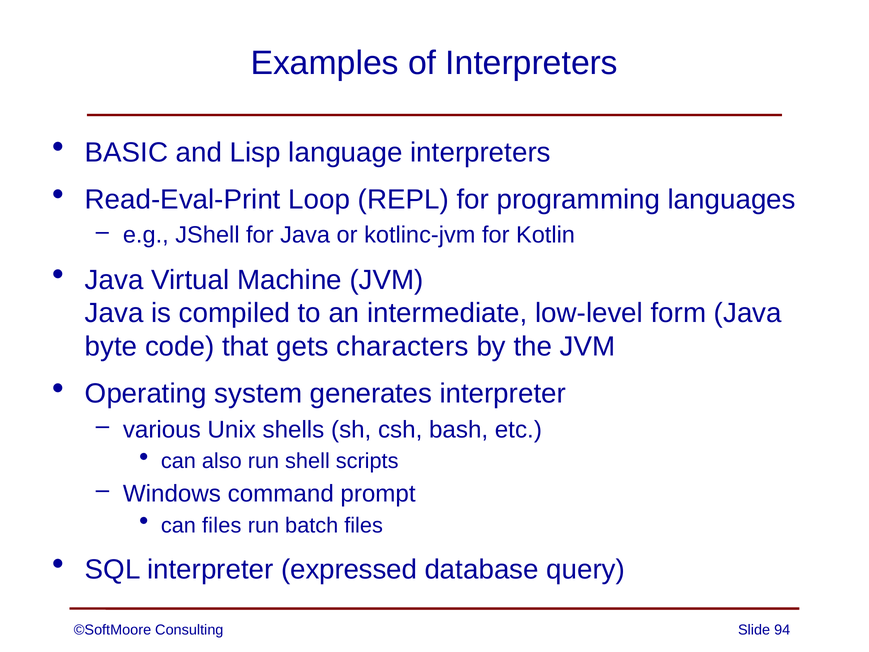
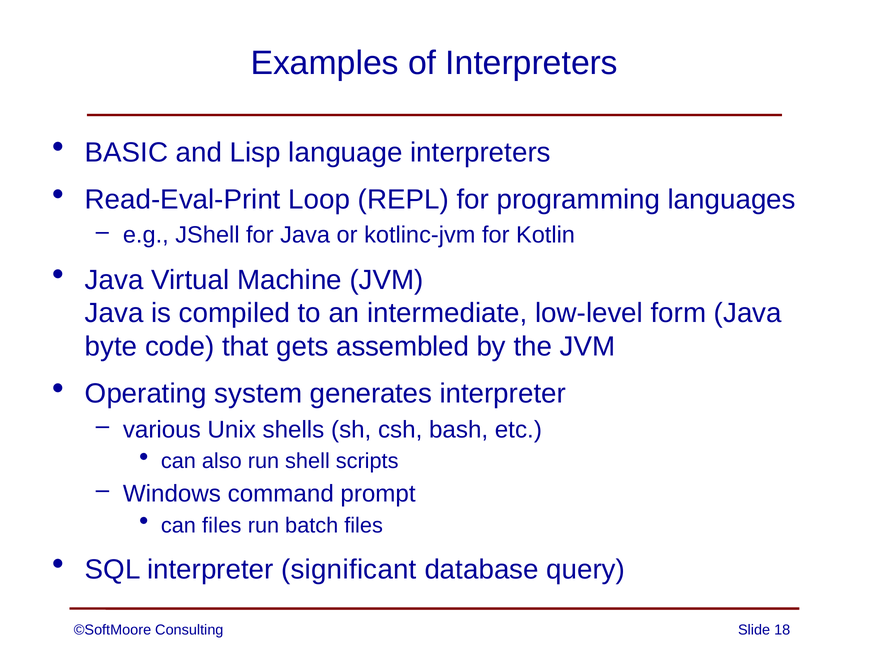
characters: characters -> assembled (403, 346)
expressed: expressed -> significant (349, 569)
94: 94 -> 18 (782, 630)
